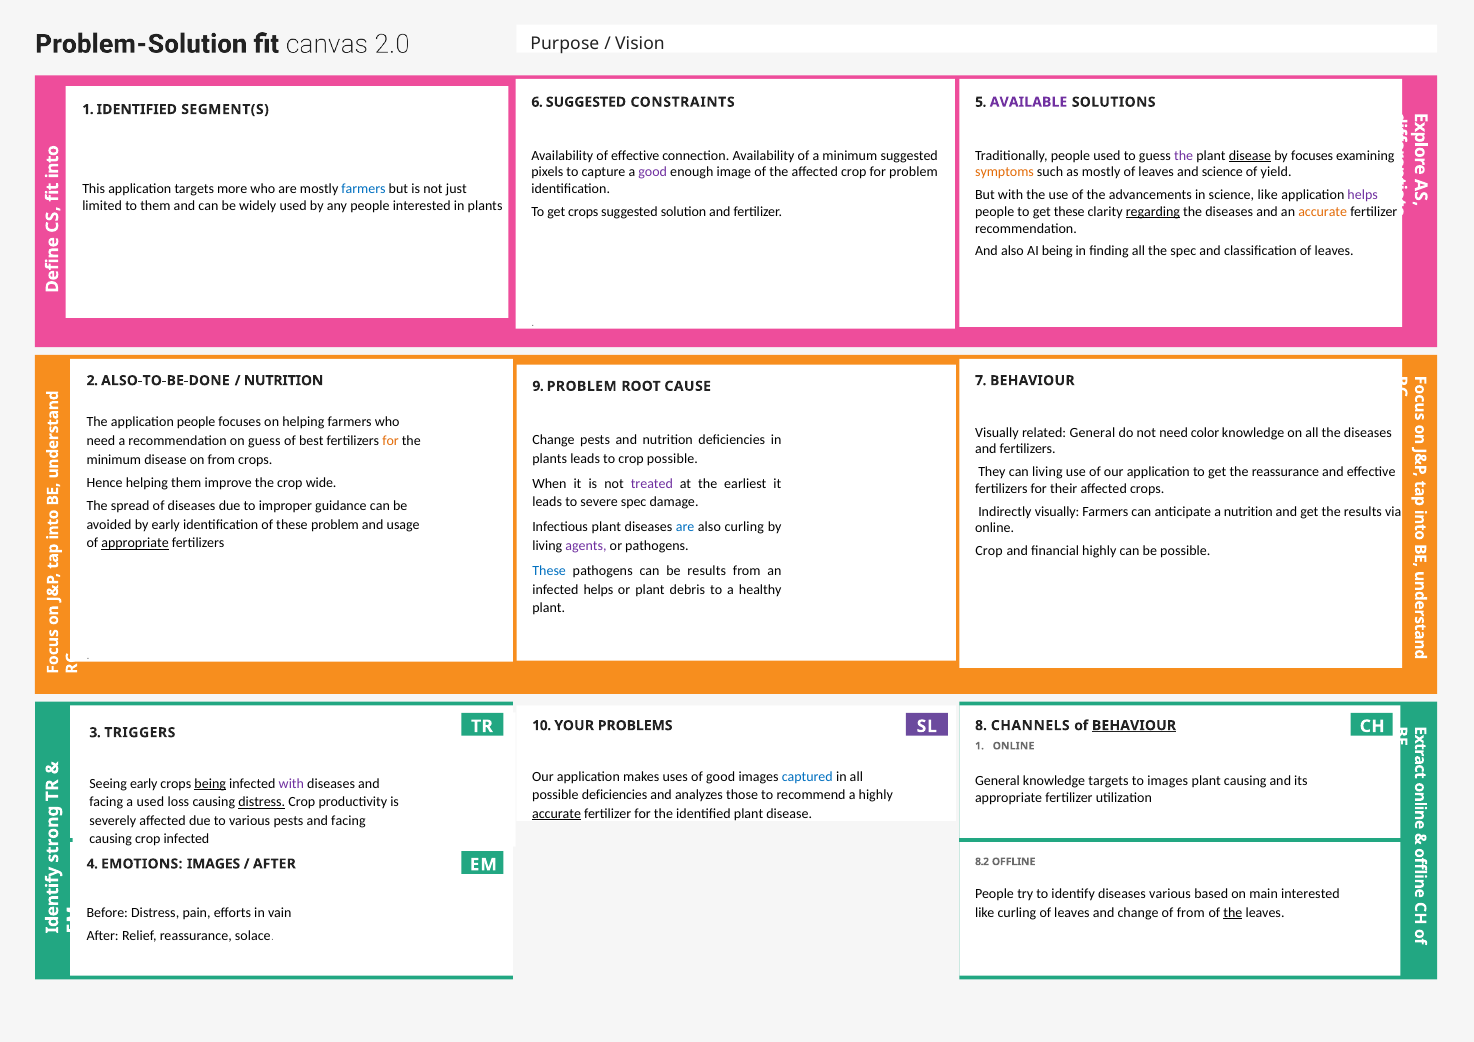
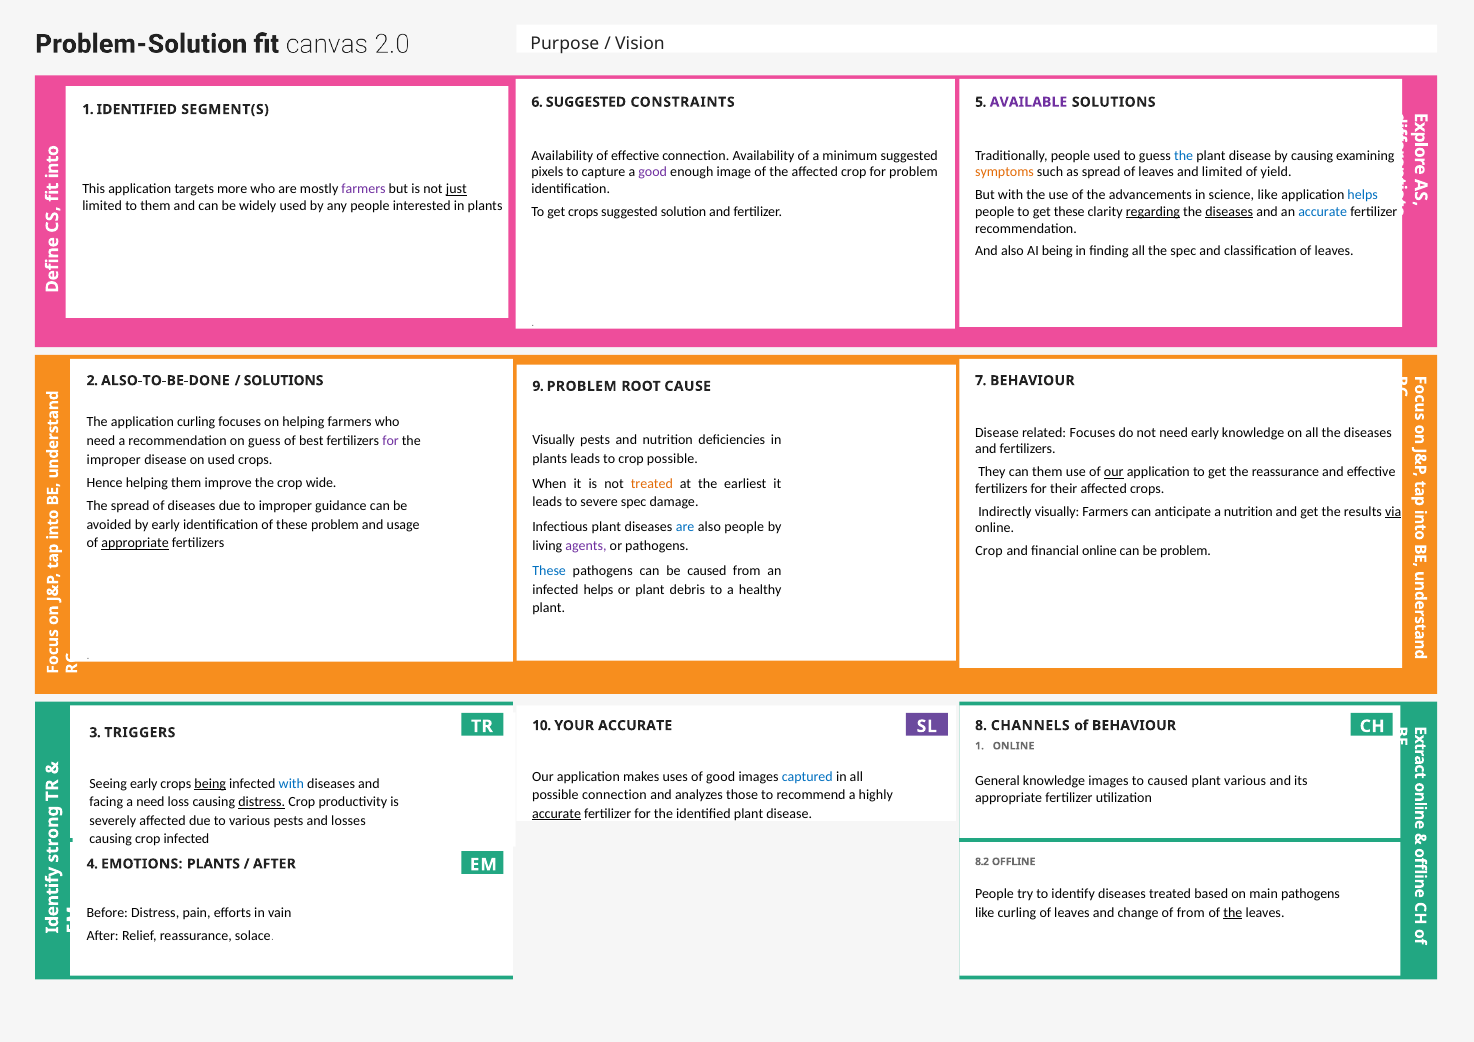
the colour: purple -> blue (1184, 155)
disease underline: present -> none (1250, 155)
by focuses: focuses -> causing (1312, 155)
as mostly: mostly -> spread (1101, 172)
and science: science -> limited (1222, 172)
farmers colour: blue -> purple (364, 189)
just underline: none -> present (456, 189)
helps colour: purple -> blue (1363, 195)
diseases underline: none -> present (1229, 212)
accurate colour: orange -> blue (1323, 212)
NUTRITION: NUTRITION -> SOLUTIONS (284, 380)
application people: people -> curling (196, 422)
Visually: Visually -> Disease (997, 432)
related General: General -> Focuses (1092, 432)
need color: color -> early (1205, 432)
Change: Change -> Visually (554, 440)
for colour: orange -> purple (391, 441)
minimum: minimum -> improper (114, 459)
on from: from -> used (221, 459)
can living: living -> them (1047, 472)
our underline: none -> present (1114, 472)
treated colour: purple -> orange (652, 484)
via underline: none -> present (1393, 511)
also curling: curling -> people (744, 527)
financial highly: highly -> online (1099, 551)
be possible: possible -> problem (1185, 551)
be results: results -> caused (707, 571)
YOUR PROBLEMS: PROBLEMS -> ACCURATE (635, 725)
BEHAVIOUR underline: present -> none (1134, 725)
knowledge targets: targets -> images (1108, 781)
to images: images -> caused (1168, 781)
plant causing: causing -> various (1245, 781)
with colour: purple -> blue (291, 783)
possible deficiencies: deficiencies -> connection (614, 795)
a used: used -> need (150, 802)
pests and facing: facing -> losses (348, 820)
EMOTIONS IMAGES: IMAGES -> PLANTS (213, 864)
diseases various: various -> treated (1170, 894)
main interested: interested -> pathogens (1310, 894)
